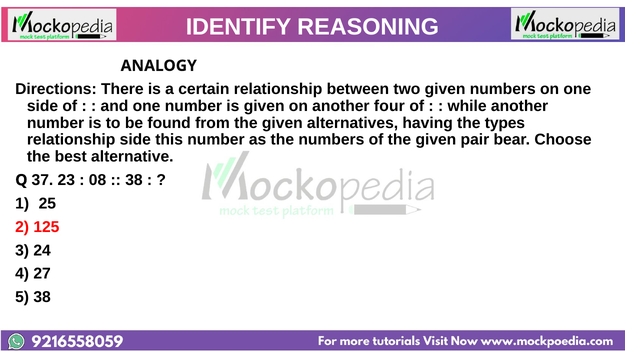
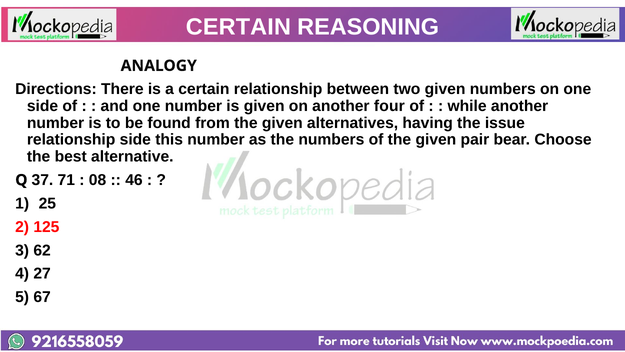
IDENTIFY: IDENTIFY -> CERTAIN (238, 27)
types: types -> issue (505, 123)
23: 23 -> 71 (66, 180)
38: 38 -> 46 (134, 180)
24: 24 -> 62 (42, 250)
5 38: 38 -> 67 (42, 297)
